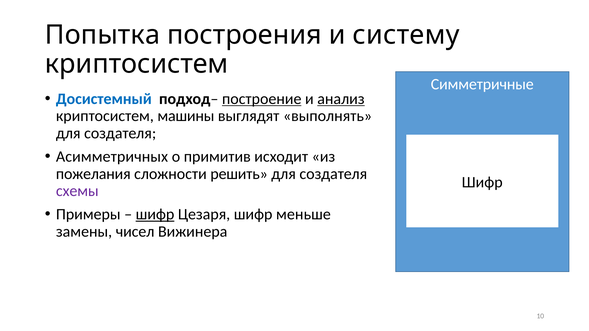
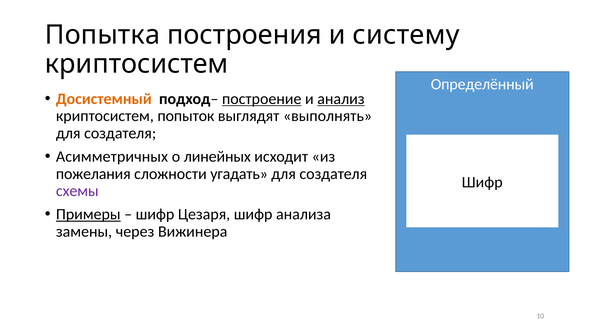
Симметричные: Симметричные -> Определённый (482, 84)
Досистемный colour: blue -> orange (104, 99)
машины: машины -> попыток (186, 116)
примитив: примитив -> линейных (217, 157)
решить: решить -> угадать (239, 174)
Примеры underline: none -> present (88, 214)
шифр underline: present -> none (155, 214)
меньше: меньше -> анализа (304, 214)
чисел: чисел -> через (135, 232)
